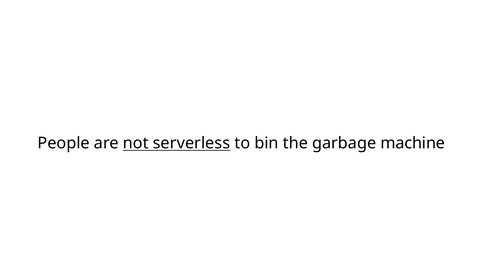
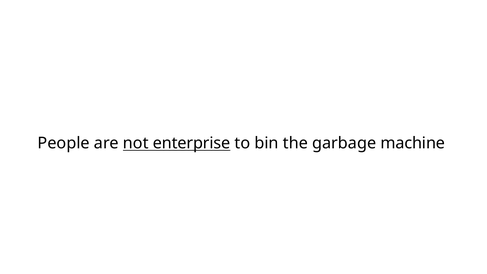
serverless: serverless -> enterprise (192, 143)
